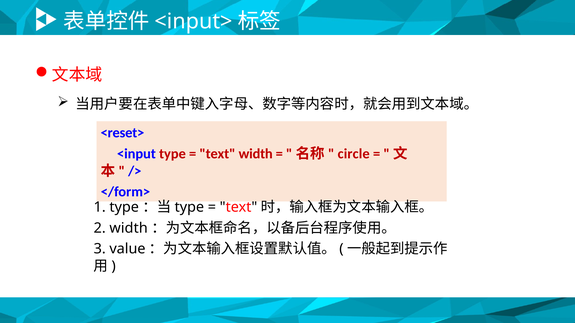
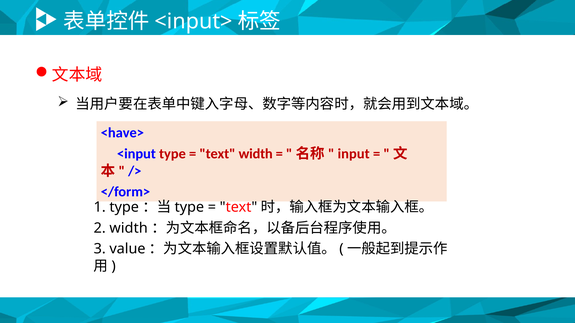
<reset>: <reset> -> <have> (122, 133)
circle: circle -> input (354, 154)
